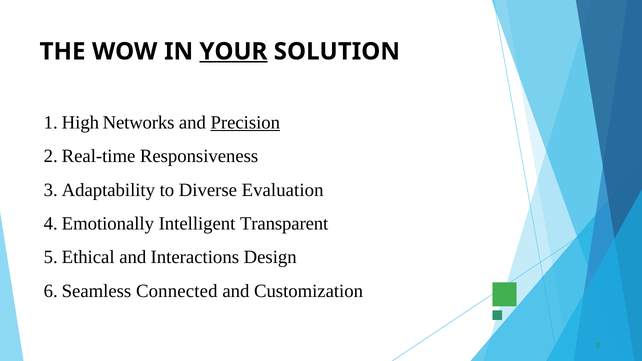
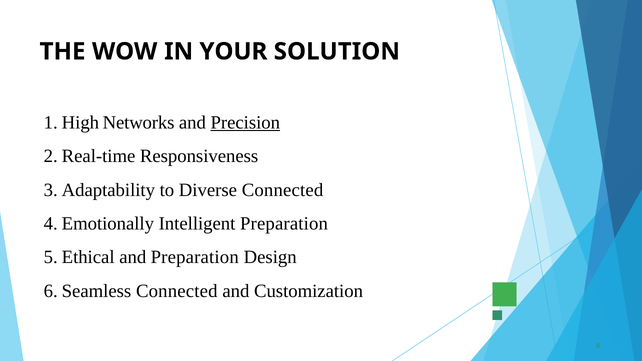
YOUR underline: present -> none (233, 51)
Diverse Evaluation: Evaluation -> Connected (283, 190)
Intelligent Transparent: Transparent -> Preparation (284, 224)
and Interactions: Interactions -> Preparation (195, 257)
